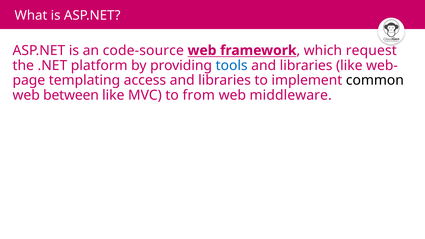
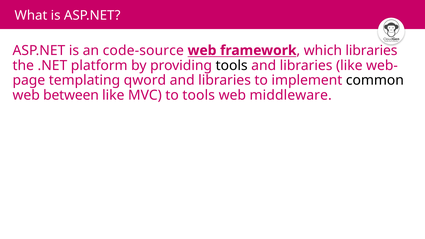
which request: request -> libraries (371, 50)
tools colour: blue -> black (232, 65)
access: access -> qword (145, 80)
to from: from -> tools (199, 95)
